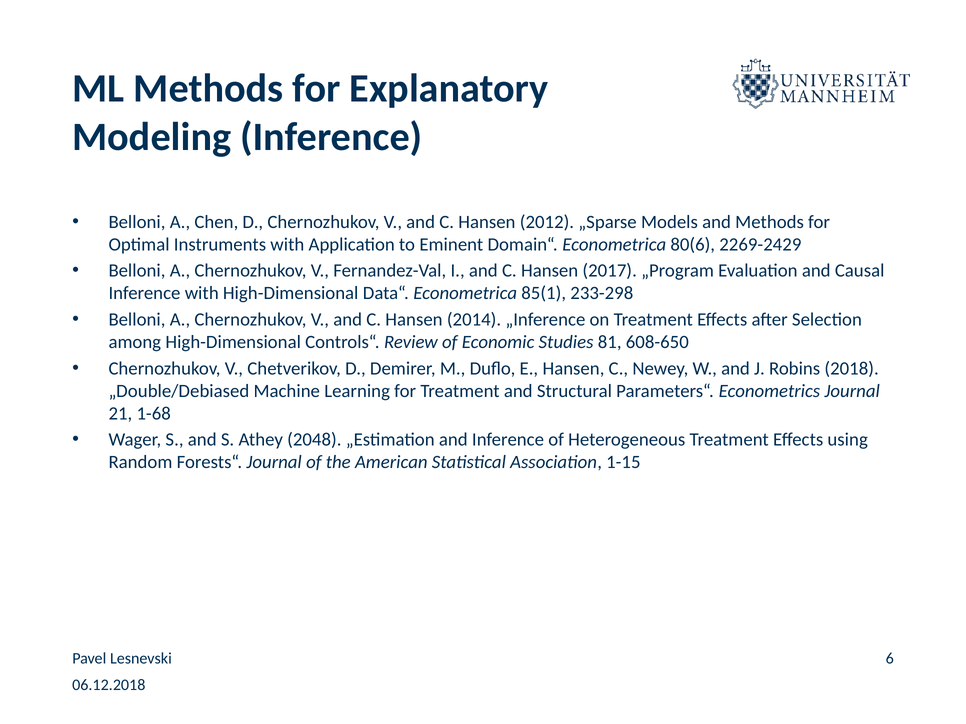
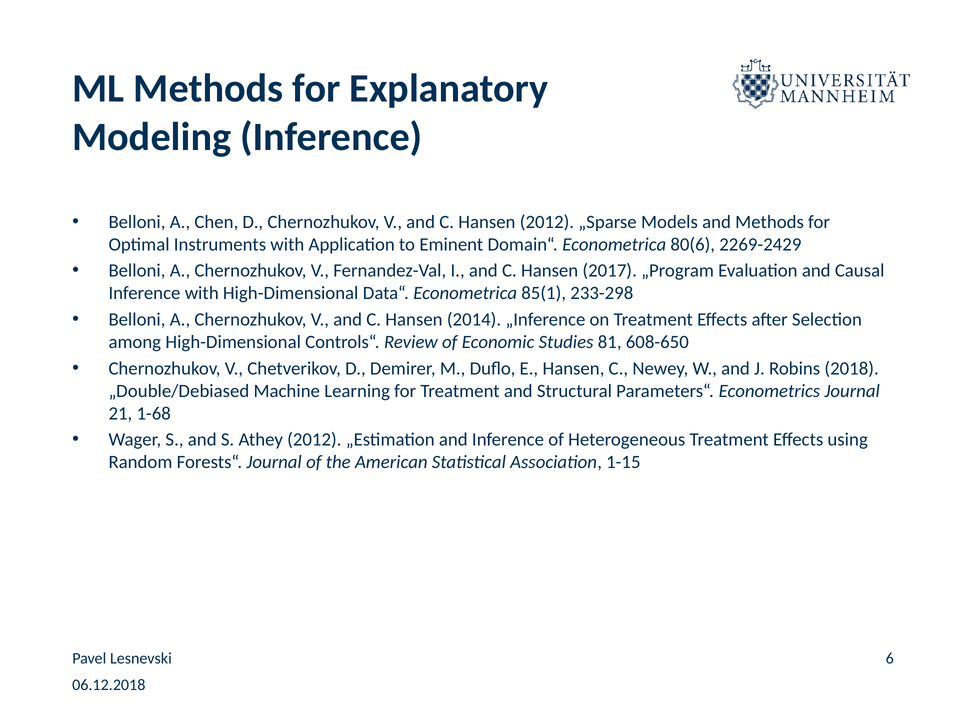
Athey 2048: 2048 -> 2012 (314, 440)
